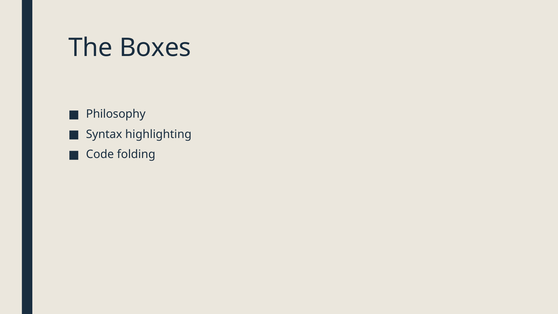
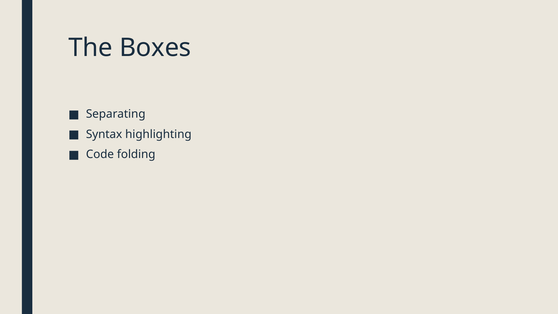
Philosophy: Philosophy -> Separating (116, 114)
